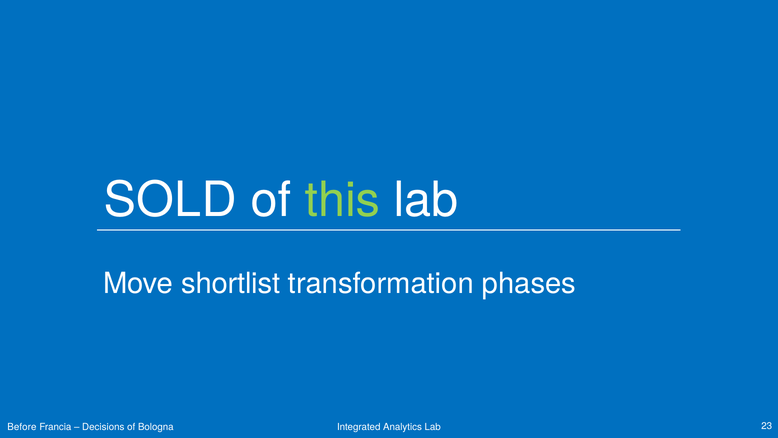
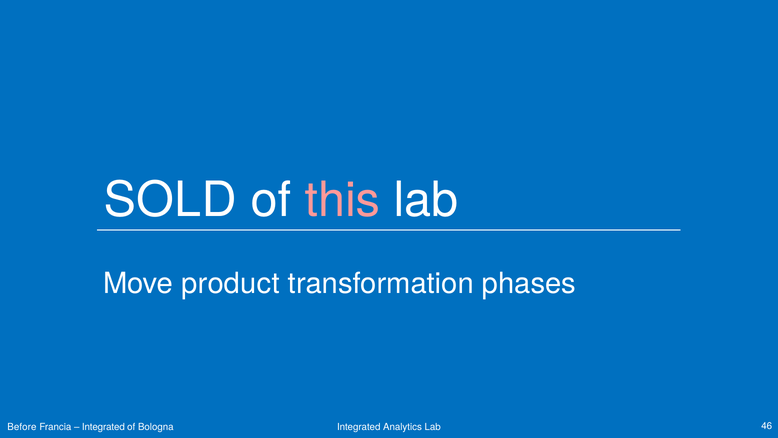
this colour: light green -> pink (342, 200)
shortlist: shortlist -> product (230, 283)
Decisions: Decisions -> Integrated (103, 427)
23: 23 -> 46 (767, 426)
